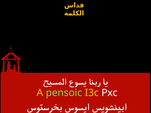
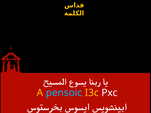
pensoic colour: light green -> light blue (64, 93)
